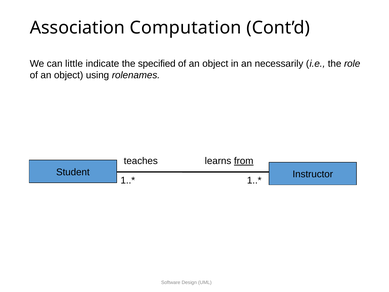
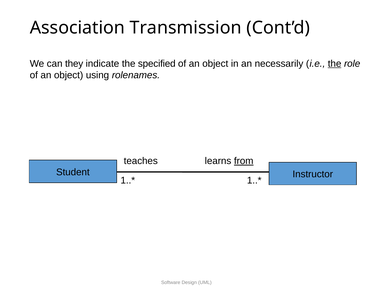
Computation: Computation -> Transmission (186, 28)
little: little -> they (74, 64)
the underline: none -> present (335, 64)
